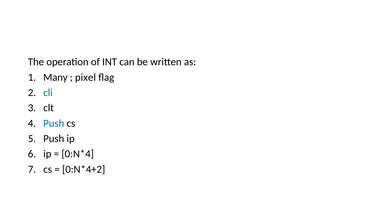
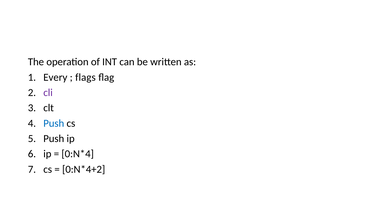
Many: Many -> Every (55, 77)
pixel: pixel -> flags (85, 77)
cli colour: blue -> purple (48, 93)
